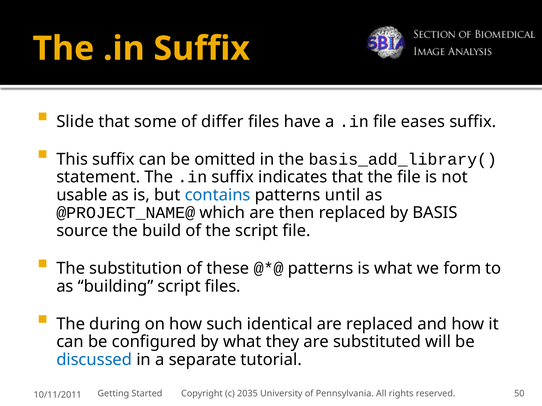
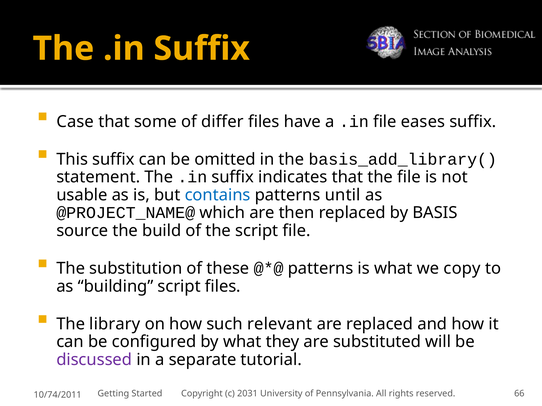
Slide: Slide -> Case (75, 122)
form: form -> copy (462, 269)
during: during -> library (115, 324)
identical: identical -> relevant (280, 324)
discussed colour: blue -> purple (94, 360)
2035: 2035 -> 2031 (247, 394)
50: 50 -> 66 (519, 394)
10/11/2011: 10/11/2011 -> 10/74/2011 (58, 395)
